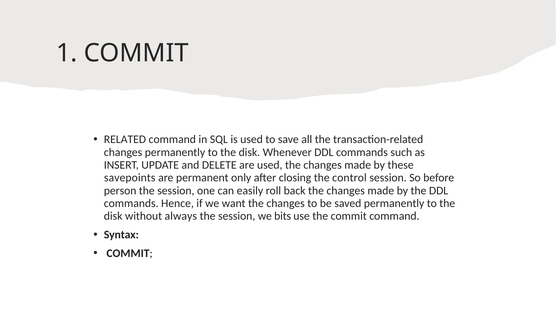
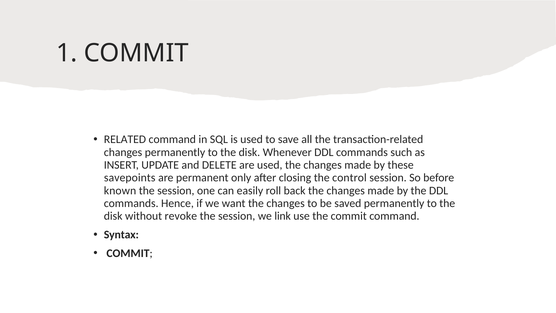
person: person -> known (120, 190)
always: always -> revoke (181, 216)
bits: bits -> link (283, 216)
